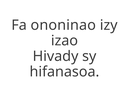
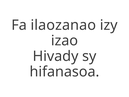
ononinao: ononinao -> ilaozanao (63, 25)
